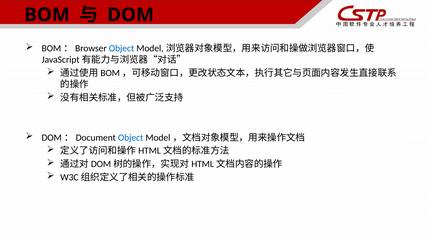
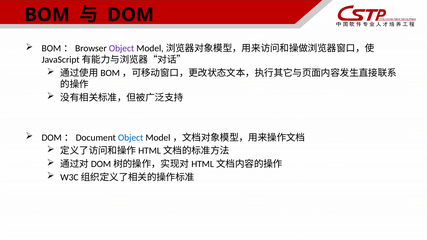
Object colour: blue -> purple (122, 49)
